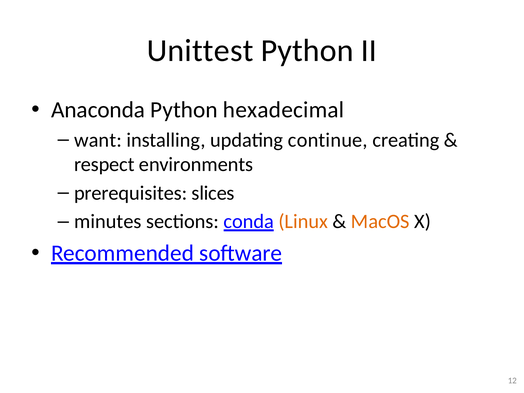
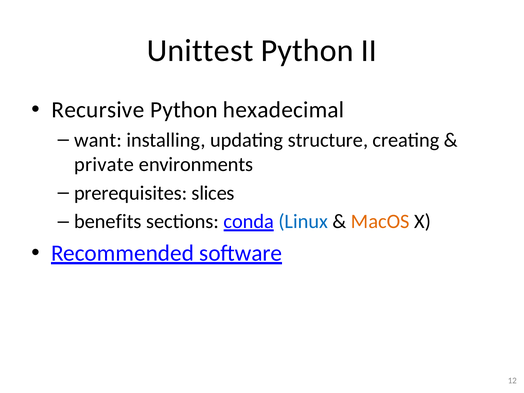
Anaconda: Anaconda -> Recursive (98, 110)
continue: continue -> structure (328, 140)
respect: respect -> private (104, 164)
minutes: minutes -> benefits (108, 222)
Linux colour: orange -> blue (303, 222)
